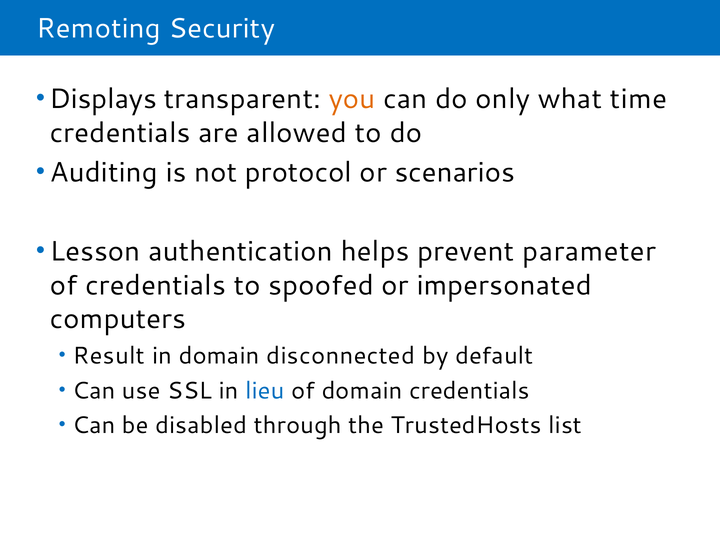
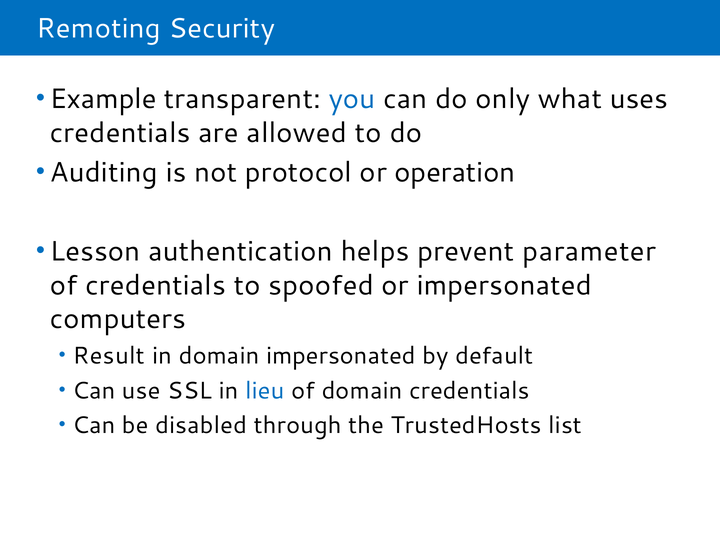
Displays: Displays -> Example (103, 99)
you colour: orange -> blue (352, 99)
time: time -> uses (639, 99)
scenarios: scenarios -> operation (455, 172)
domain disconnected: disconnected -> impersonated (341, 356)
